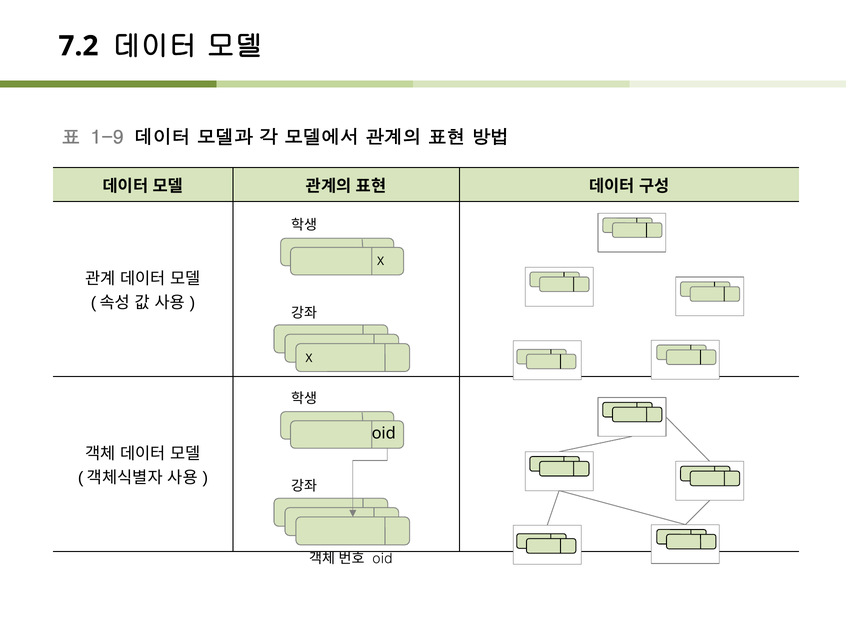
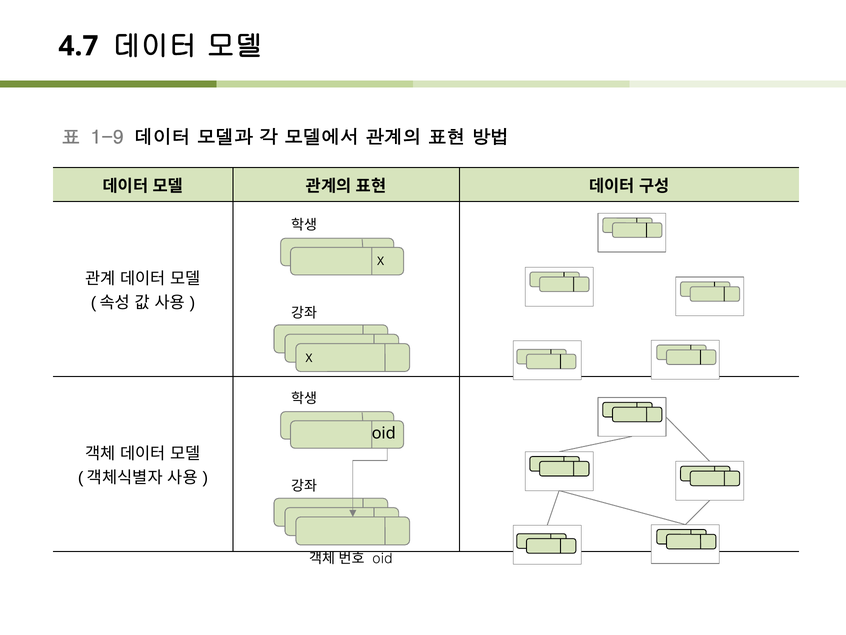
7.2: 7.2 -> 4.7 (78, 46)
